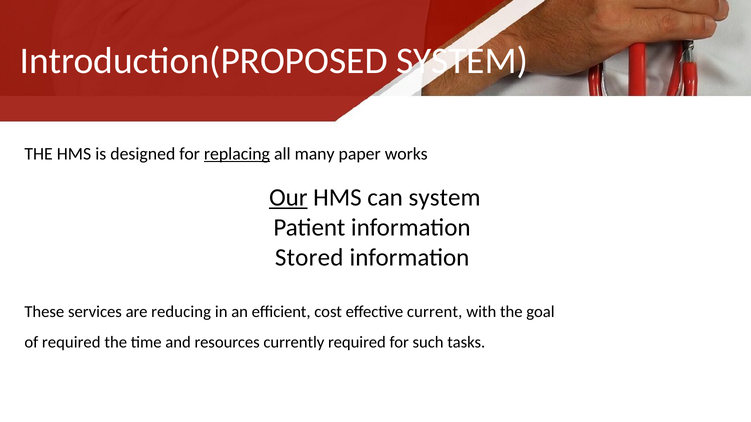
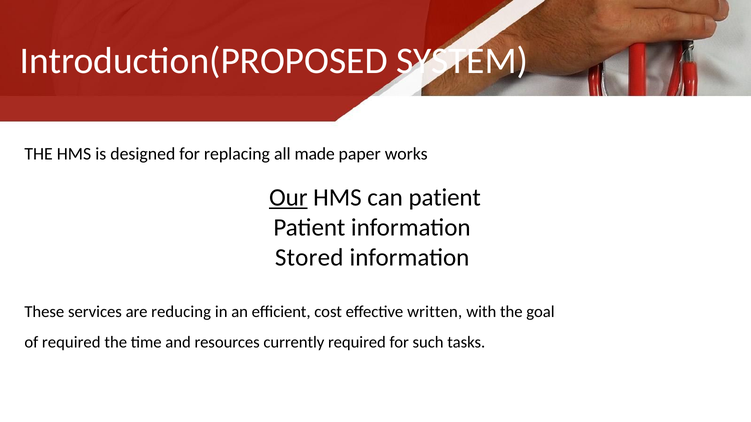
replacing underline: present -> none (237, 154)
many: many -> made (315, 154)
can system: system -> patient (445, 198)
current: current -> written (435, 312)
